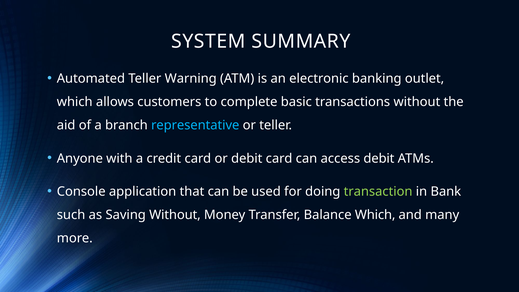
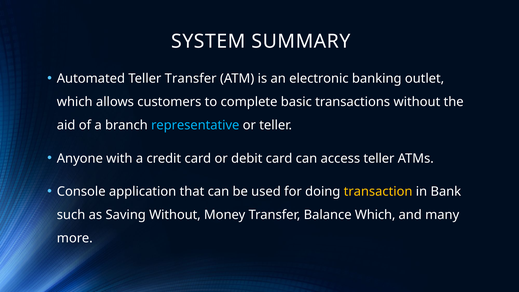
Teller Warning: Warning -> Transfer (191, 79)
access debit: debit -> teller (379, 158)
transaction colour: light green -> yellow (378, 191)
